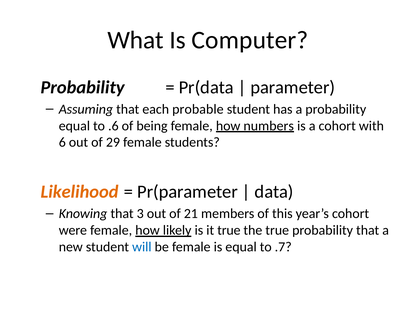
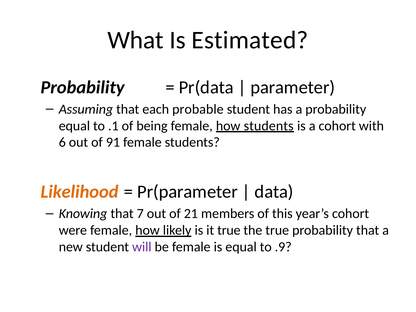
Computer: Computer -> Estimated (250, 40)
.6: .6 -> .1 (113, 126)
how numbers: numbers -> students (269, 126)
29: 29 -> 91 (113, 142)
3: 3 -> 7 (140, 214)
will colour: blue -> purple (142, 247)
.7: .7 -> .9 (283, 247)
